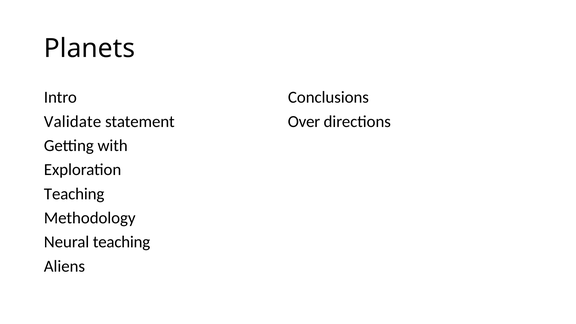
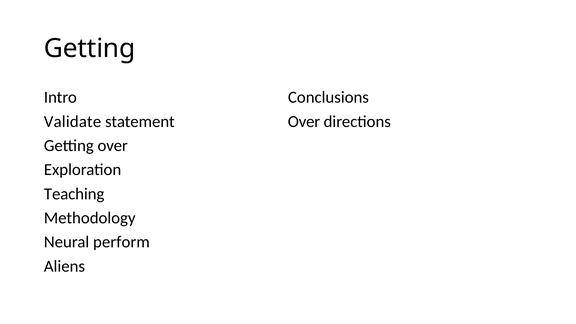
Planets: Planets -> Getting (90, 48)
Getting with: with -> over (113, 146)
Neural teaching: teaching -> perform (121, 242)
